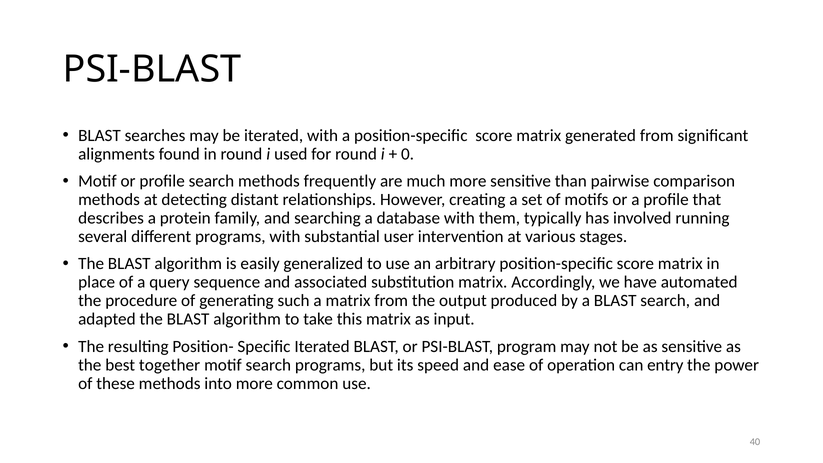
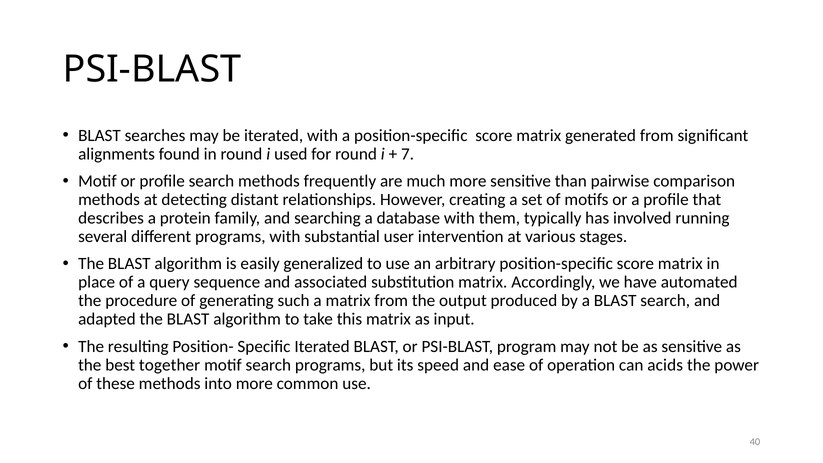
0: 0 -> 7 (408, 154)
entry: entry -> acids (665, 365)
